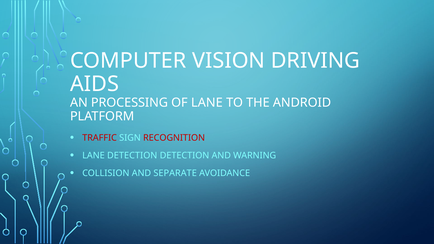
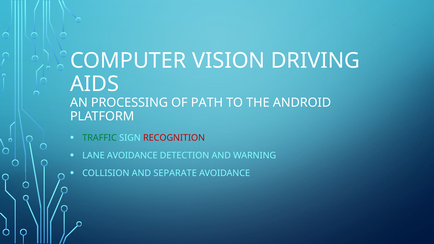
OF LANE: LANE -> PATH (207, 103)
TRAFFIC colour: red -> green (100, 138)
LANE DETECTION: DETECTION -> AVOIDANCE (132, 156)
